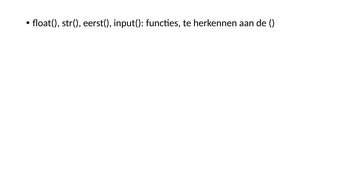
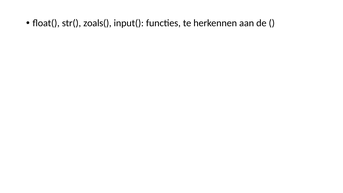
eerst(: eerst( -> zoals( (97, 23)
